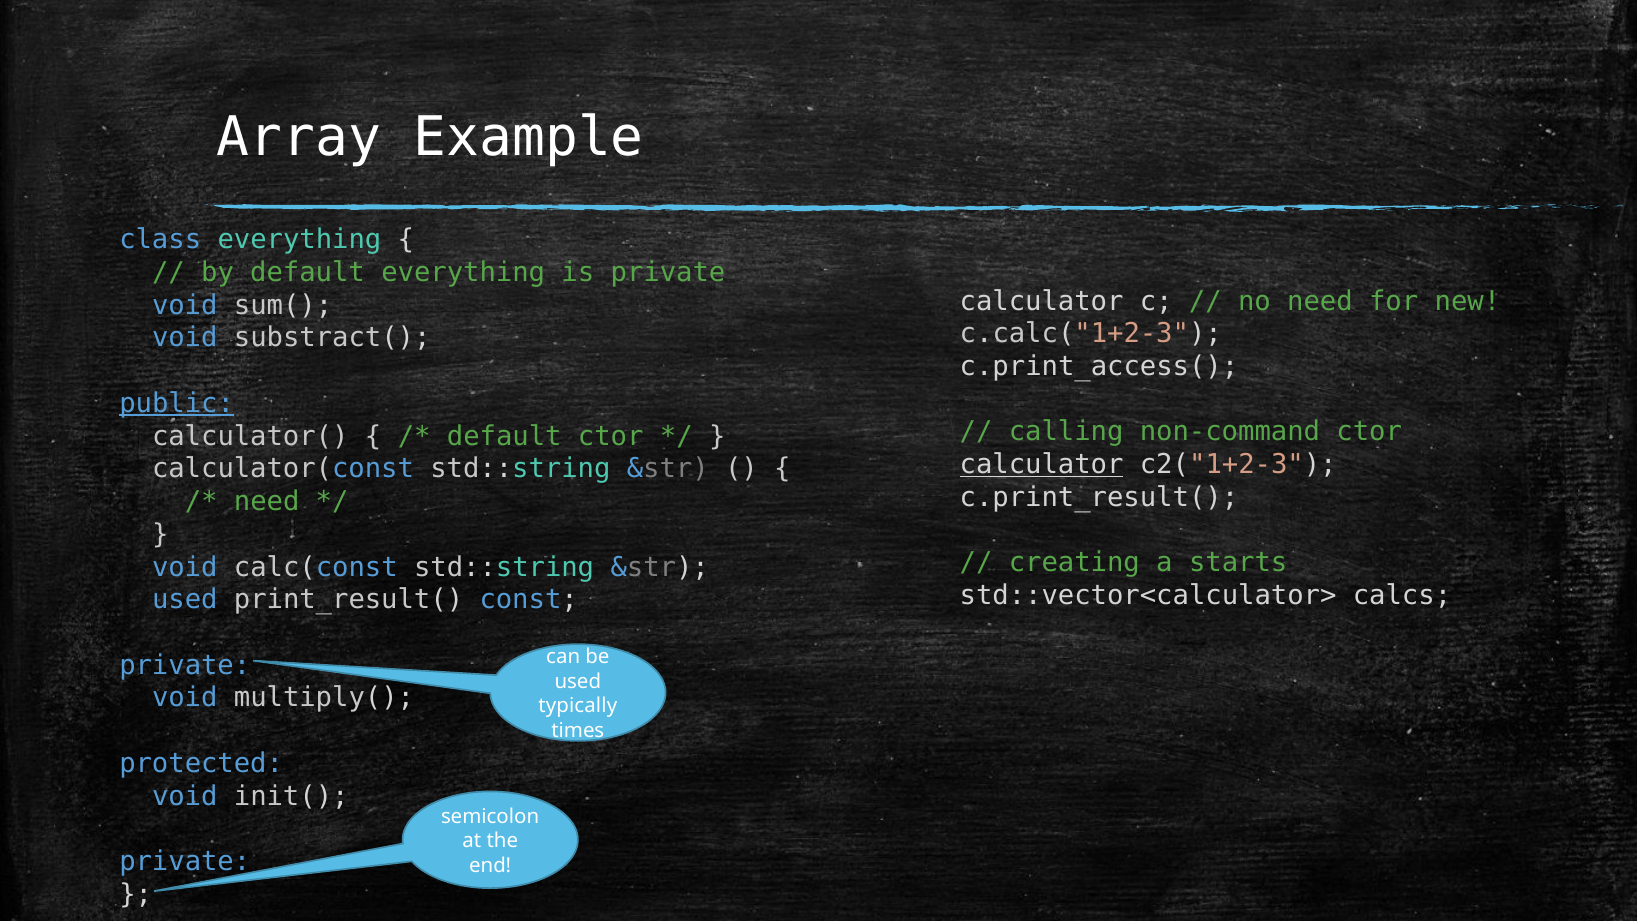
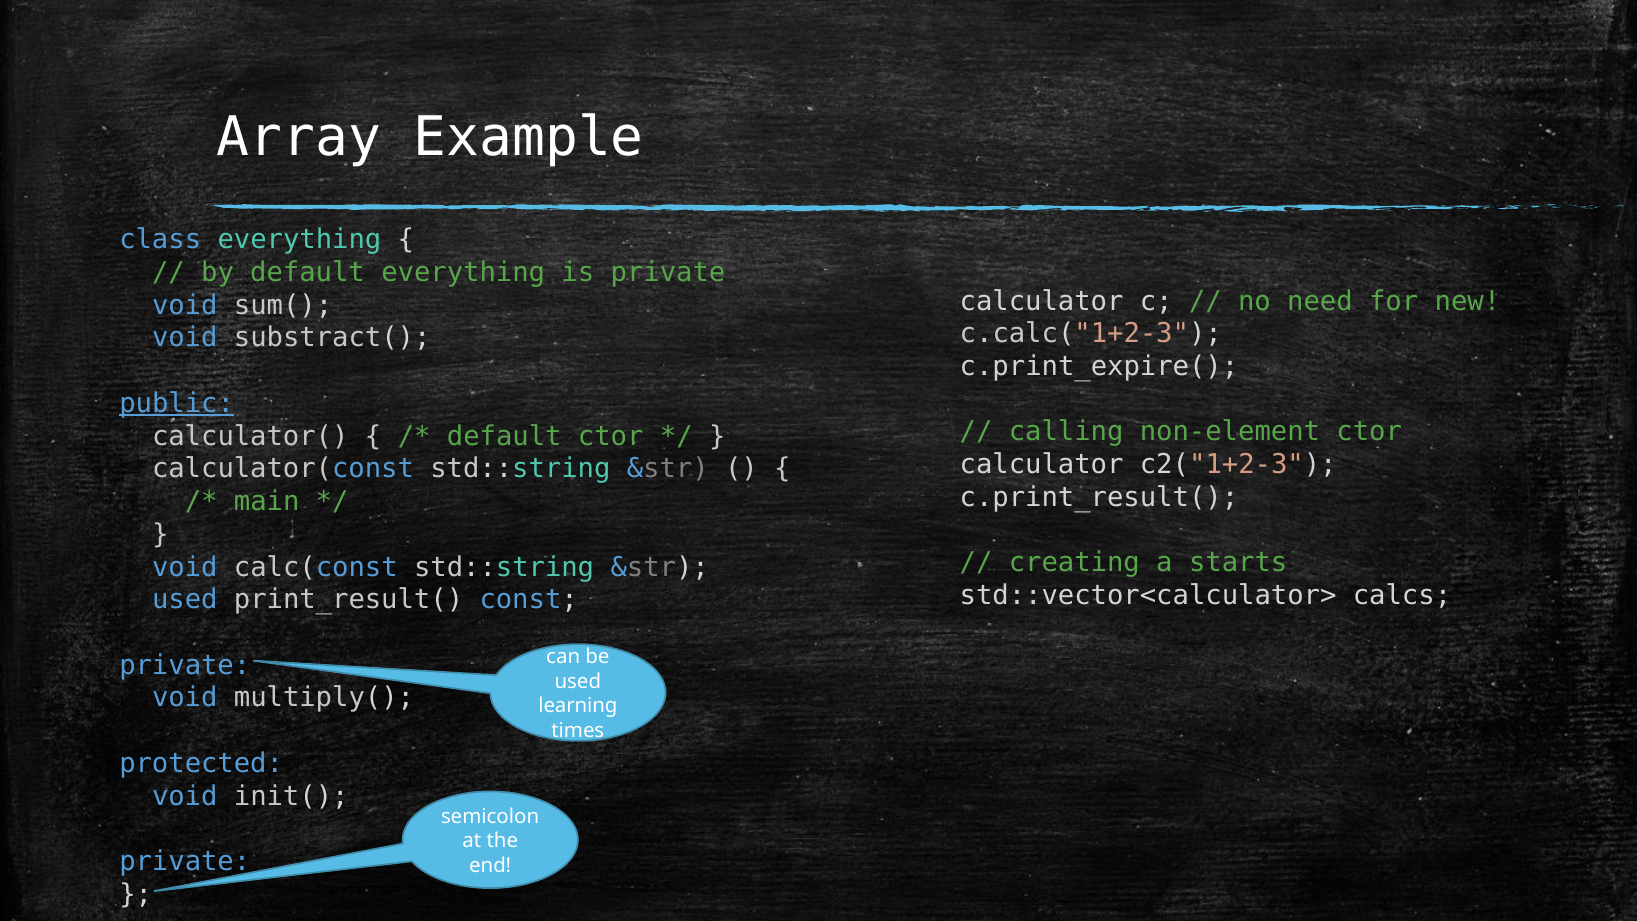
c.print_access(: c.print_access( -> c.print_expire( (1099, 367)
non-command: non-command -> non-element (1230, 432)
calculator underline: present -> none (1042, 465)
need: need -> main (267, 502)
typically: typically -> learning (578, 706)
